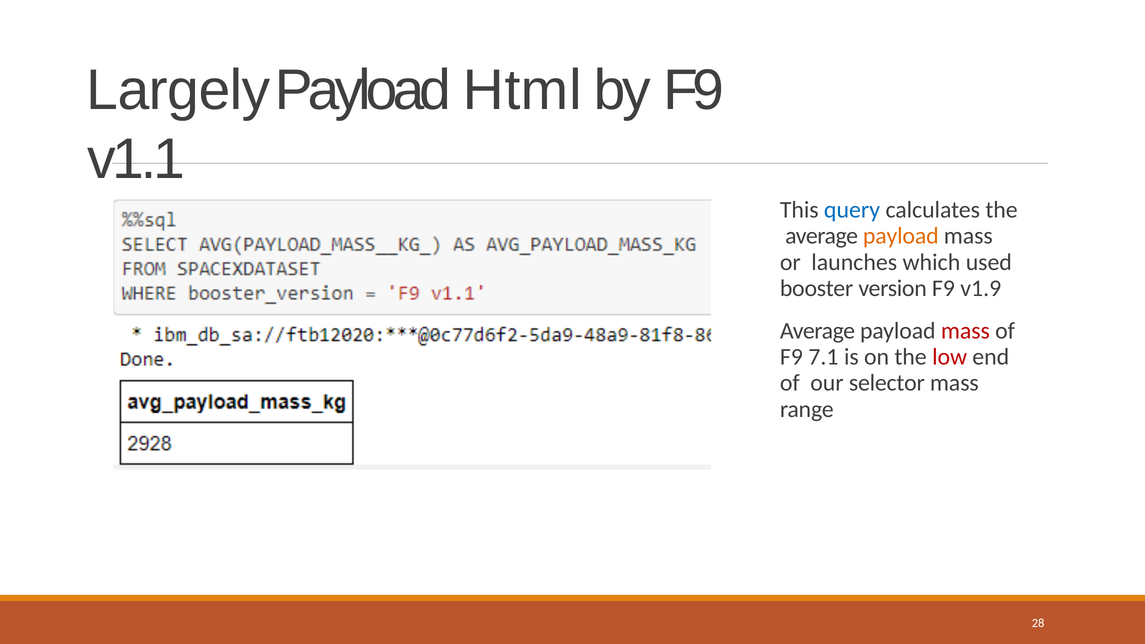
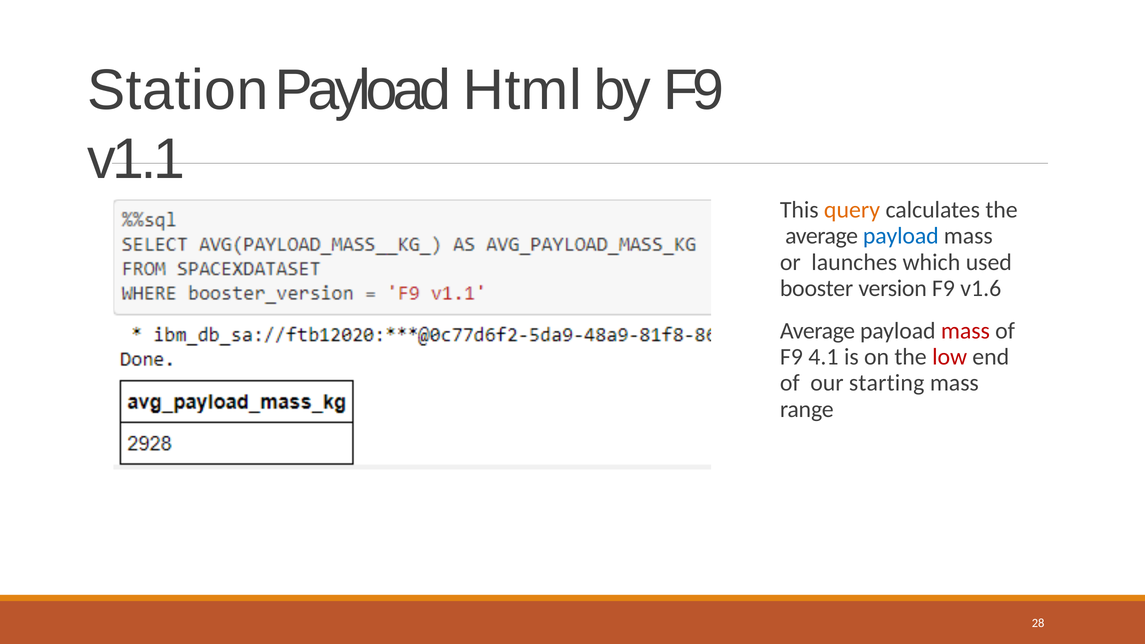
Largely: Largely -> Station (178, 91)
query colour: blue -> orange (852, 210)
payload colour: orange -> blue (901, 236)
v1.9: v1.9 -> v1.6 (981, 288)
7.1: 7.1 -> 4.1 (823, 357)
selector: selector -> starting (887, 383)
